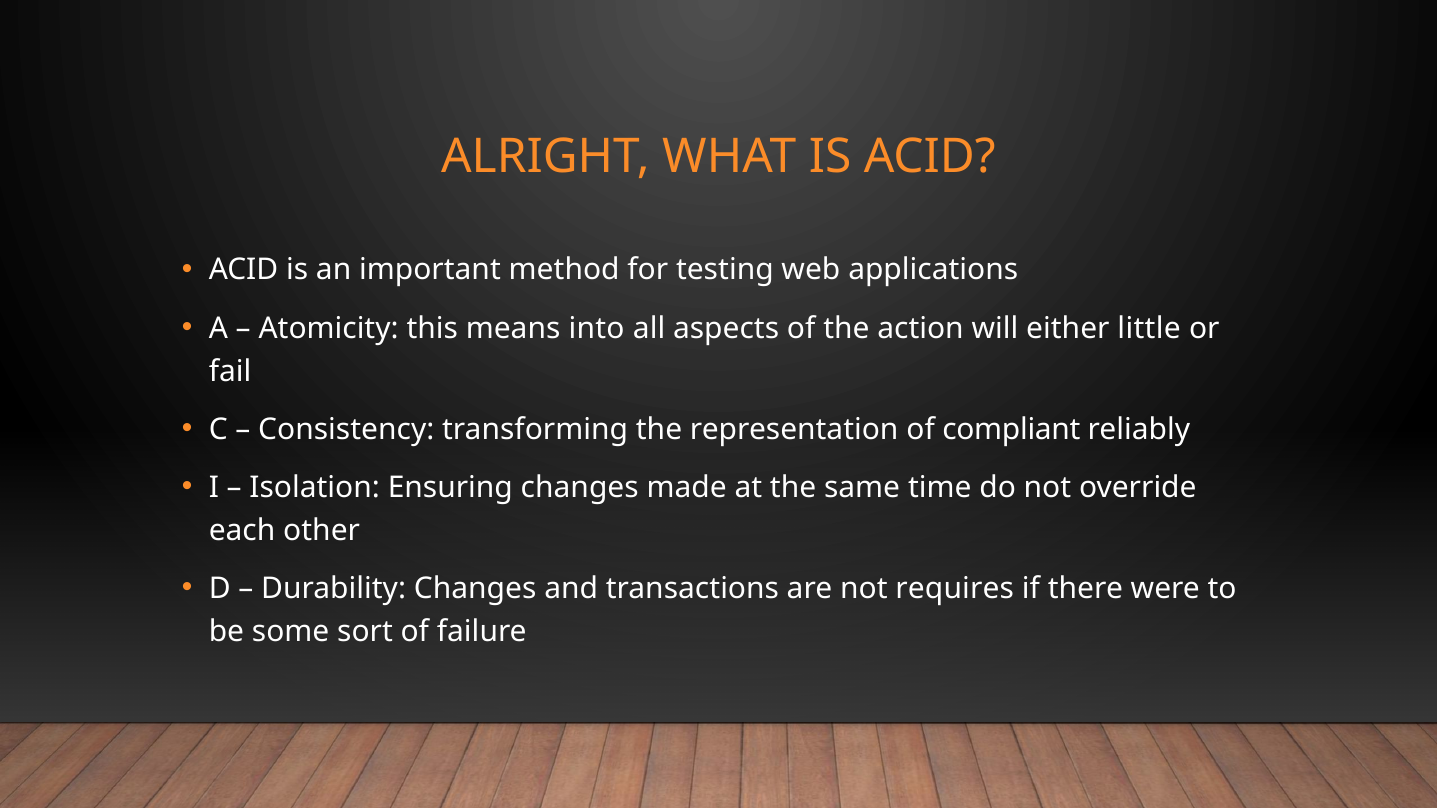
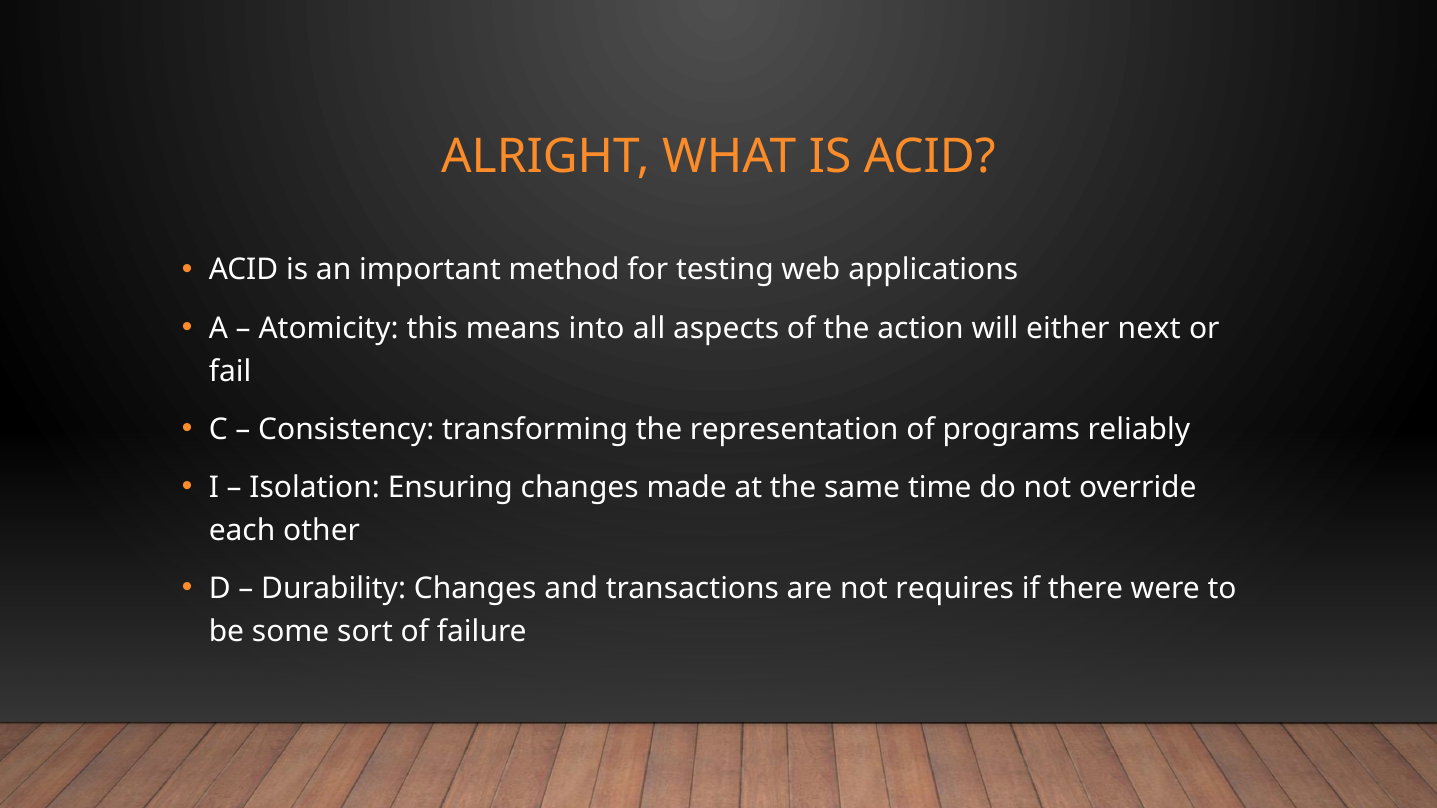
little: little -> next (1149, 328)
compliant: compliant -> programs (1011, 429)
